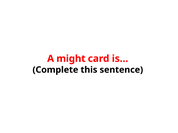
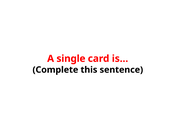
might: might -> single (71, 59)
